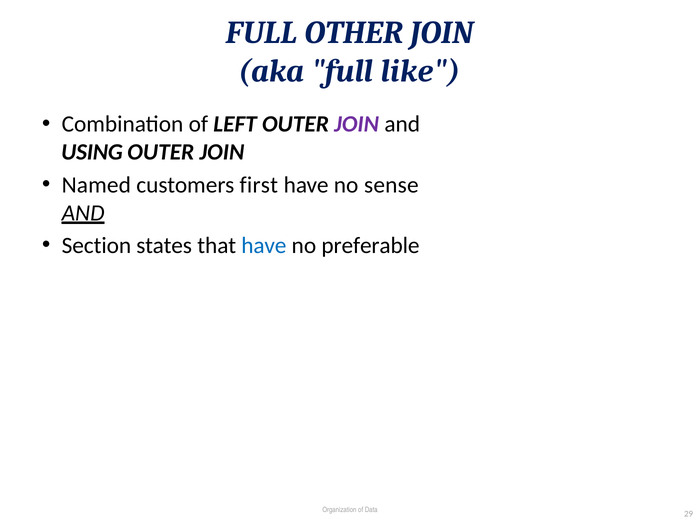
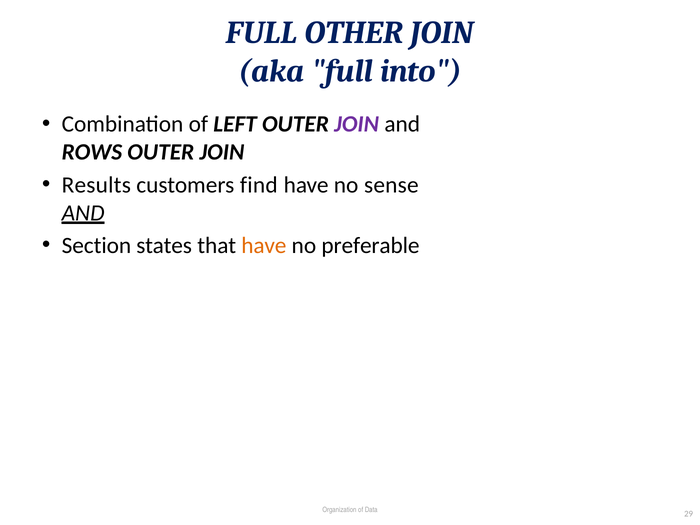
like: like -> into (421, 71)
USING: USING -> ROWS (92, 152)
Named: Named -> Results (96, 185)
first: first -> find (259, 185)
have colour: blue -> orange (264, 245)
